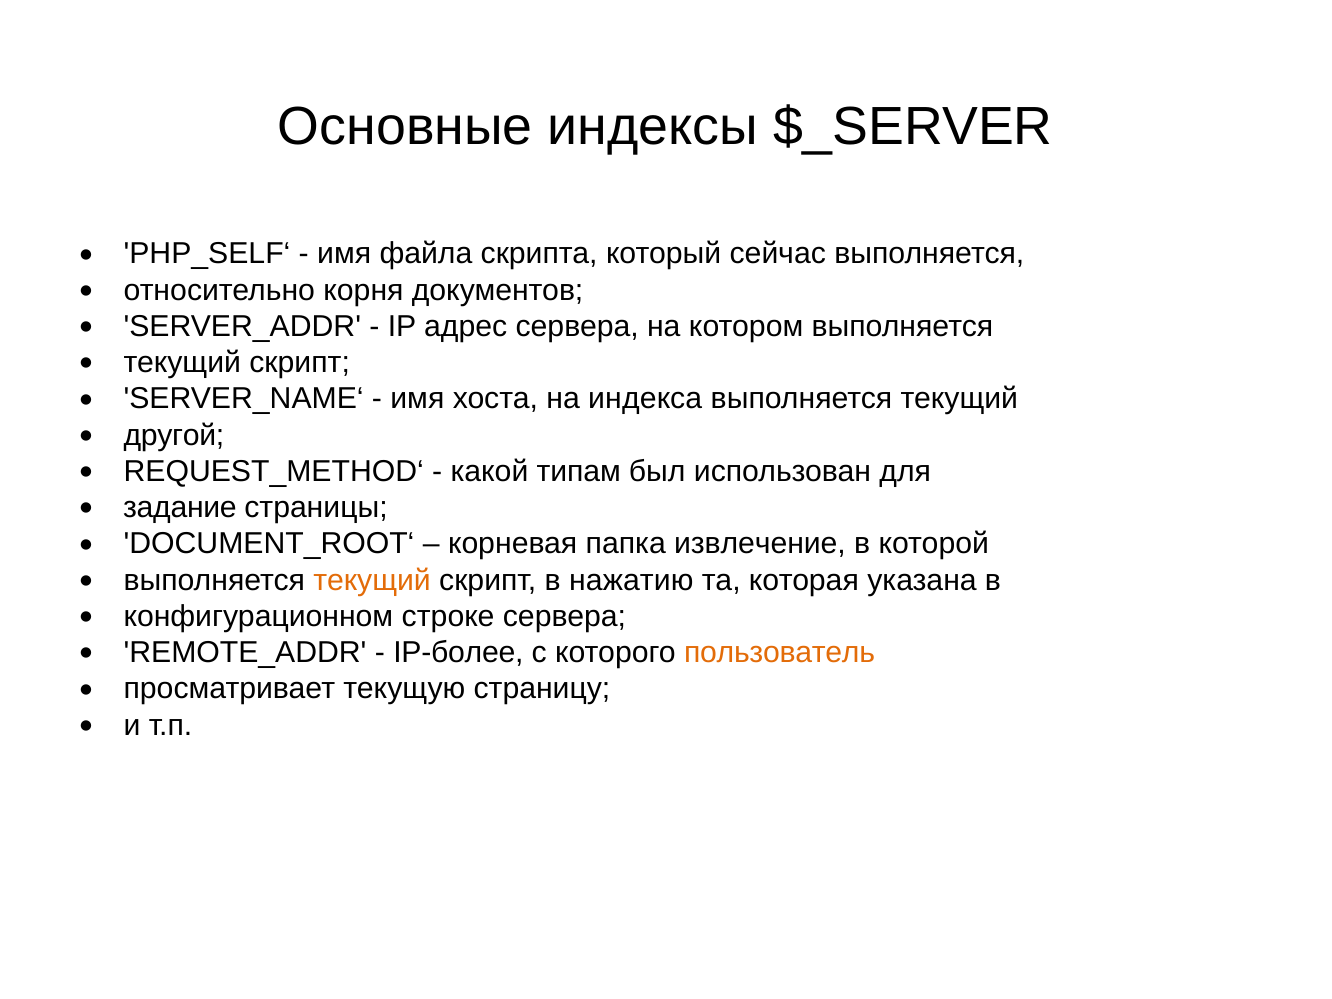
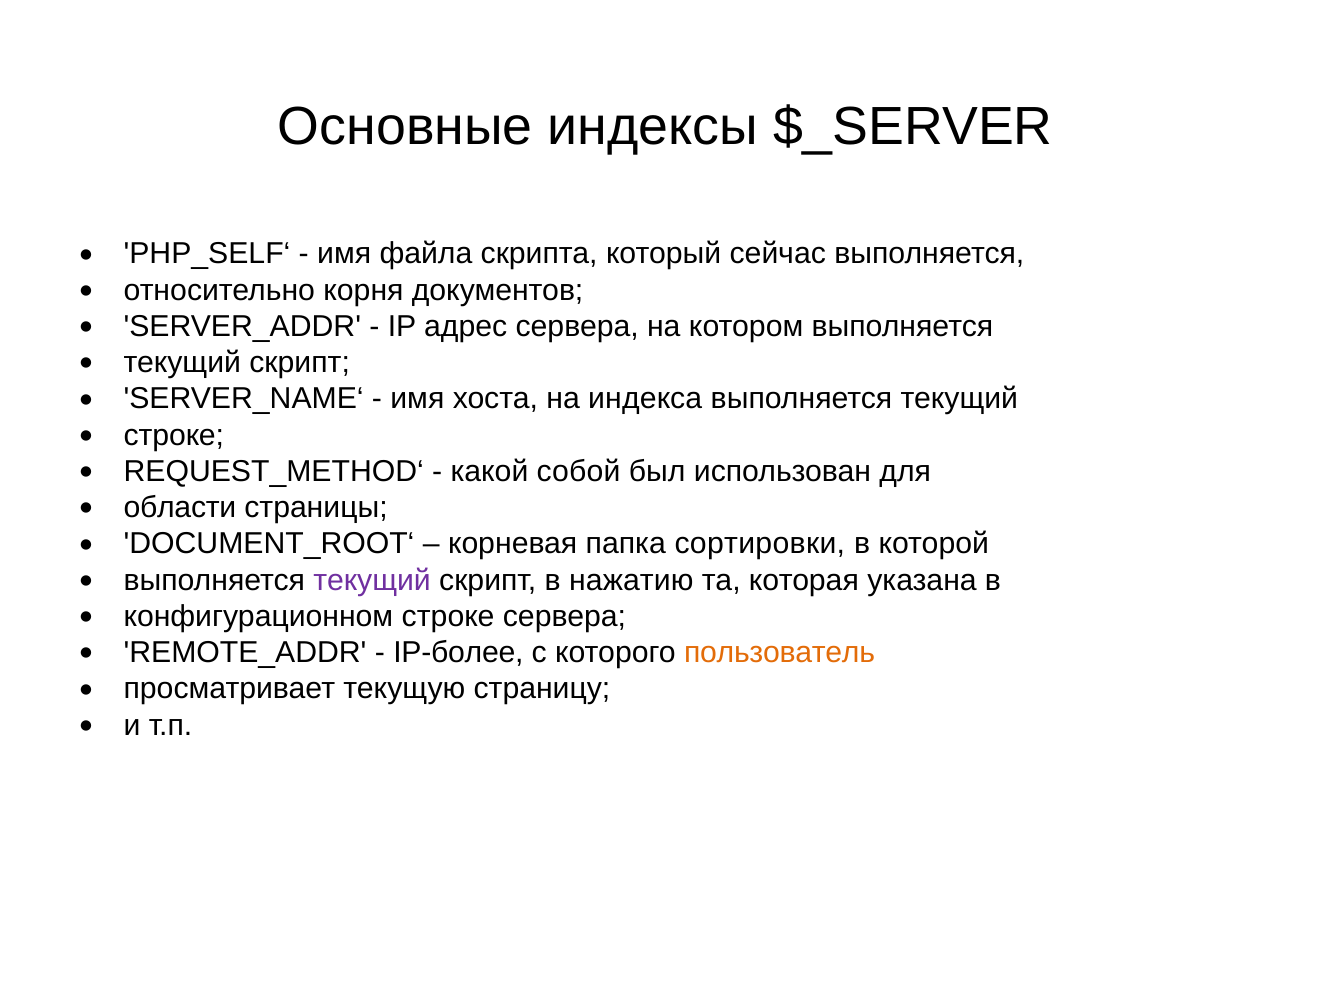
другой: другой -> строке (174, 435)
типам: типам -> собой (579, 471)
задание: задание -> области (180, 508)
извлечение: извлечение -> сортировки (760, 544)
текущий colour: orange -> purple (372, 580)
